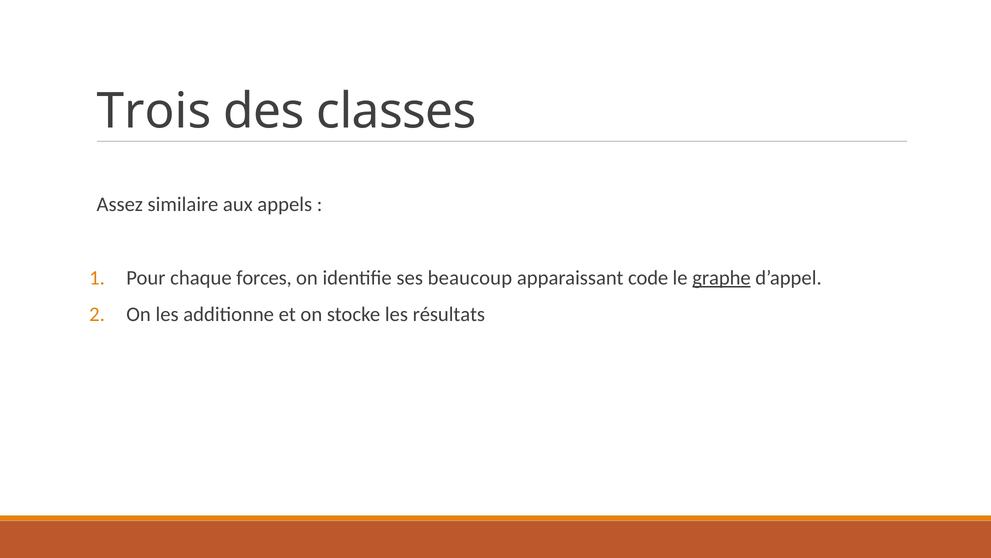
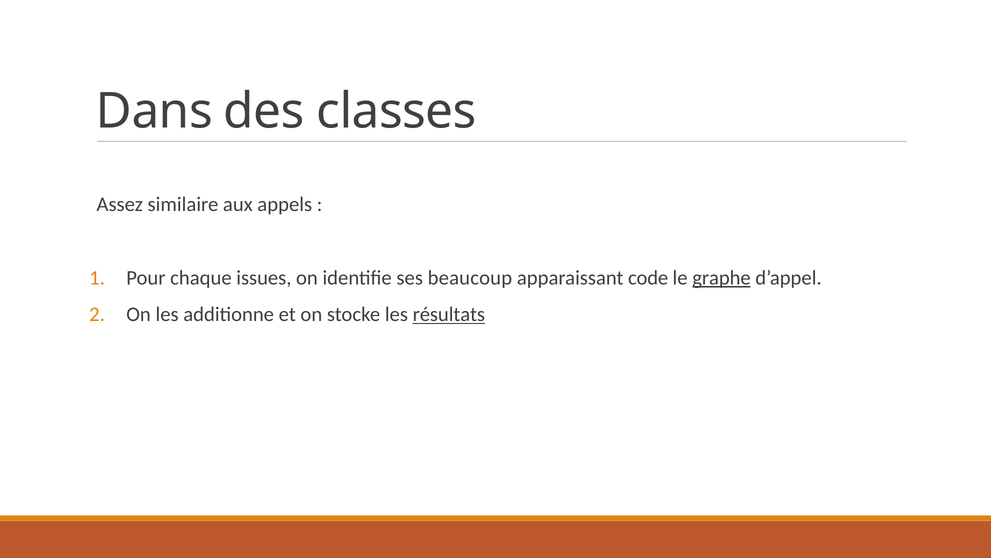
Trois: Trois -> Dans (154, 111)
forces: forces -> issues (264, 278)
résultats underline: none -> present (449, 314)
